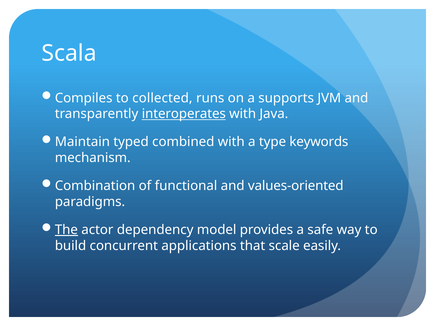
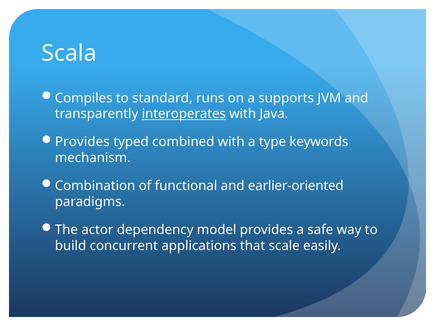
collected: collected -> standard (162, 98)
Maintain: Maintain -> Provides (82, 142)
values-oriented: values-oriented -> earlier-oriented (296, 186)
The underline: present -> none (66, 230)
